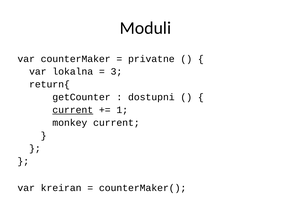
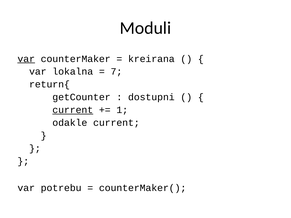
var underline: none -> present (26, 59)
privatne: privatne -> kreirana (151, 59)
3: 3 -> 7 (116, 72)
monkey: monkey -> odakle (70, 123)
kreiran: kreiran -> potrebu (61, 188)
